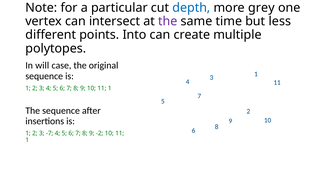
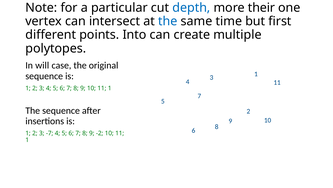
grey: grey -> their (262, 8)
the colour: purple -> blue (168, 21)
less: less -> first (280, 21)
